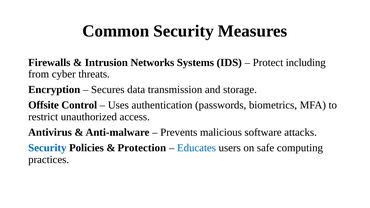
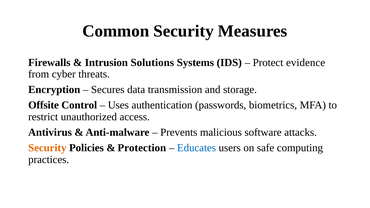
Networks: Networks -> Solutions (152, 63)
including: including -> evidence (306, 63)
Security colour: blue -> orange (47, 148)
